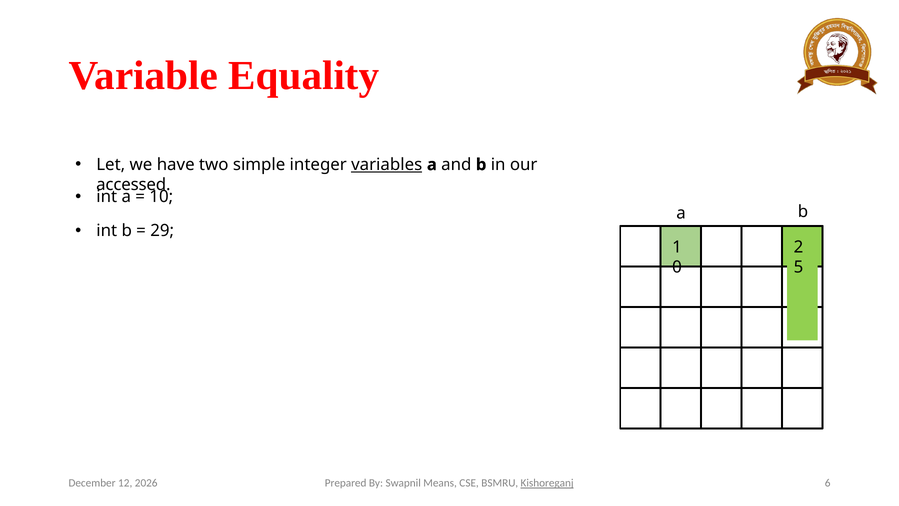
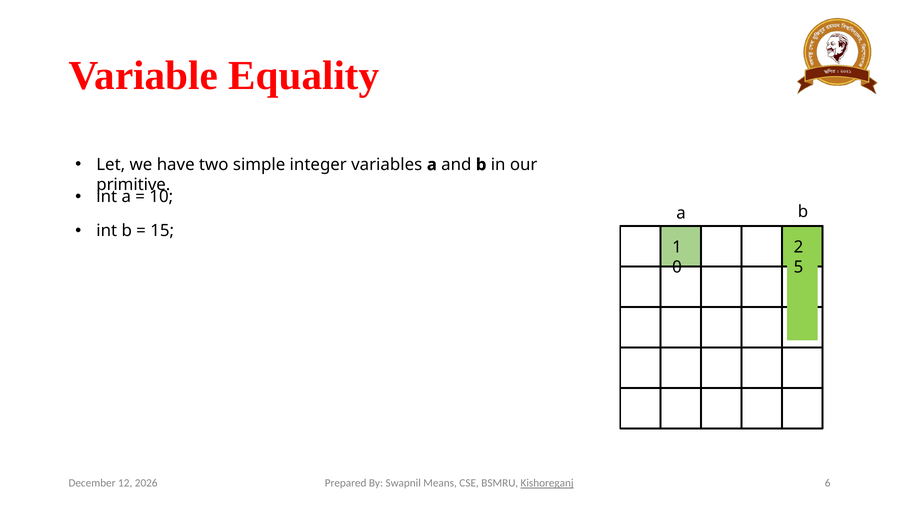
variables underline: present -> none (387, 165)
accessed: accessed -> primitive (133, 185)
29: 29 -> 15 (162, 231)
